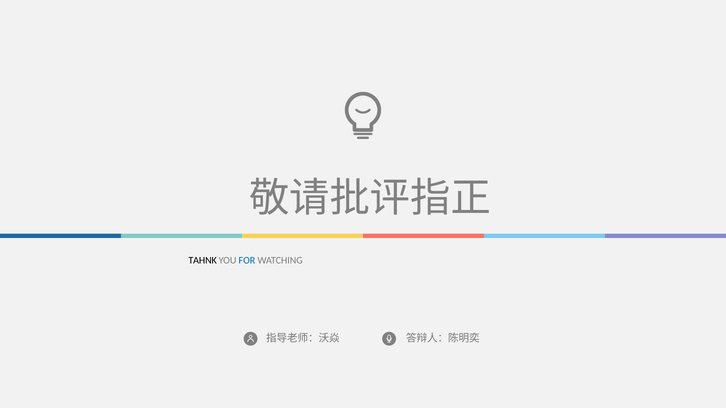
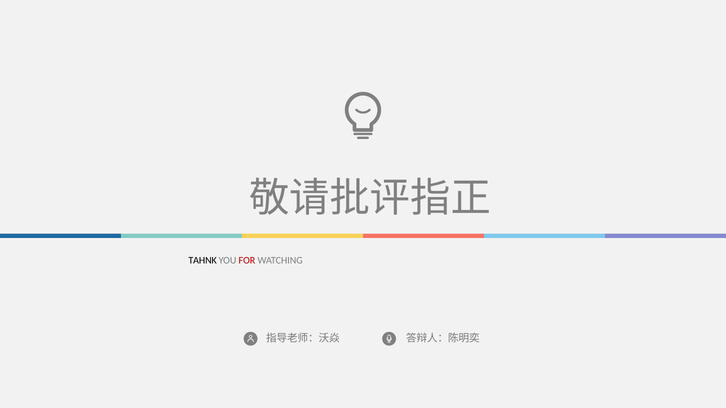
FOR colour: blue -> red (247, 261)
